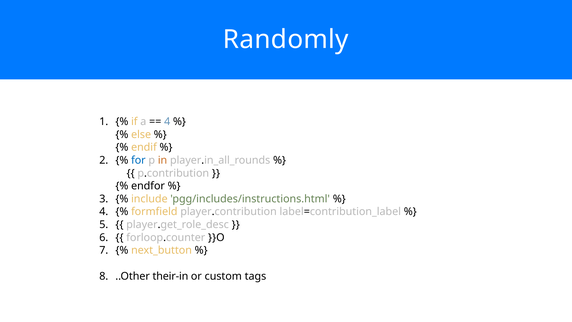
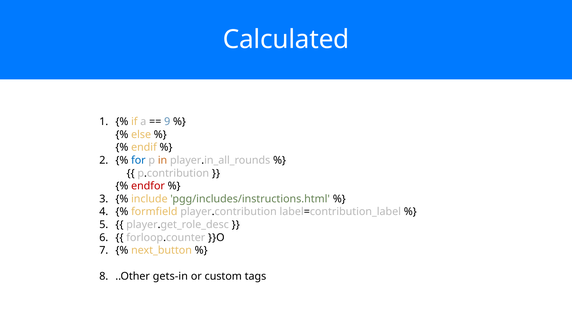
Randomly: Randomly -> Calculated (286, 39)
4: 4 -> 9 (167, 122)
endfor colour: black -> red (148, 186)
their-in: their-in -> gets-in (170, 276)
